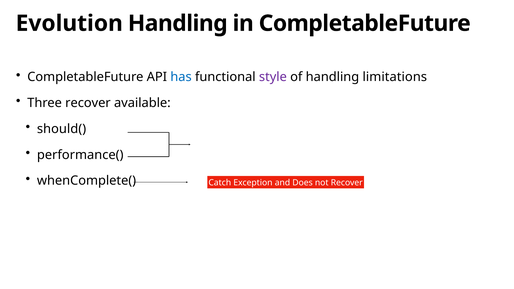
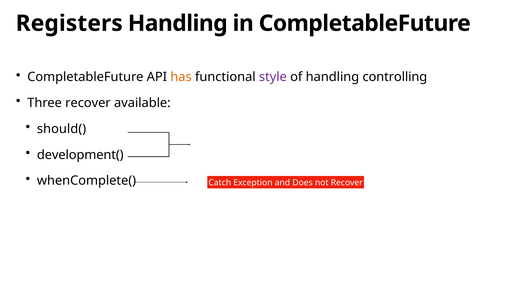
Evolution: Evolution -> Registers (69, 23)
has colour: blue -> orange (181, 77)
limitations: limitations -> controlling (395, 77)
performance(: performance( -> development( (80, 155)
